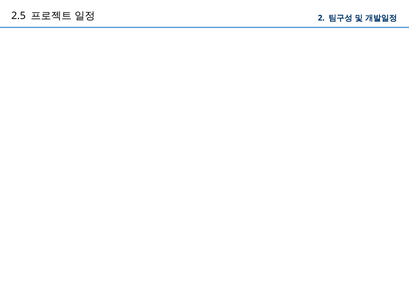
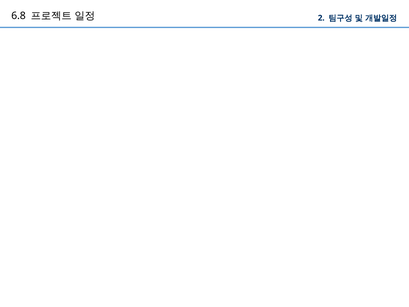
2.5: 2.5 -> 6.8 (18, 16)
